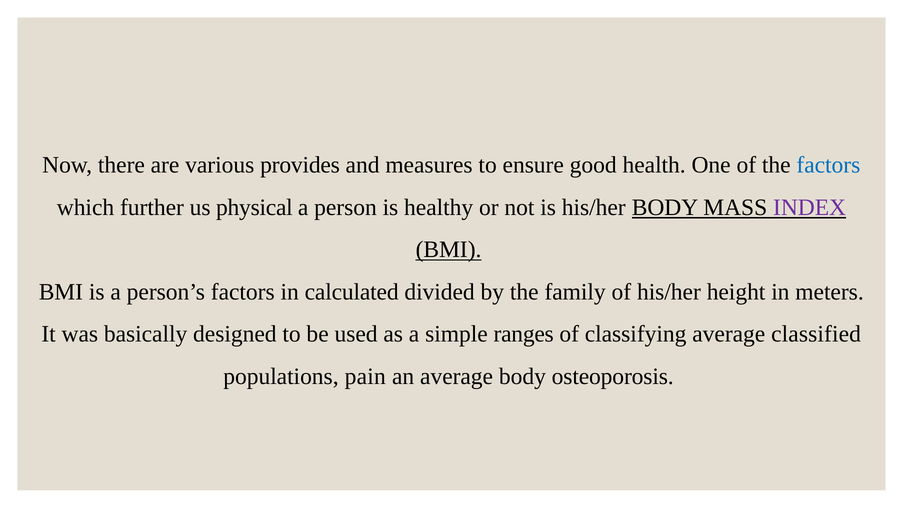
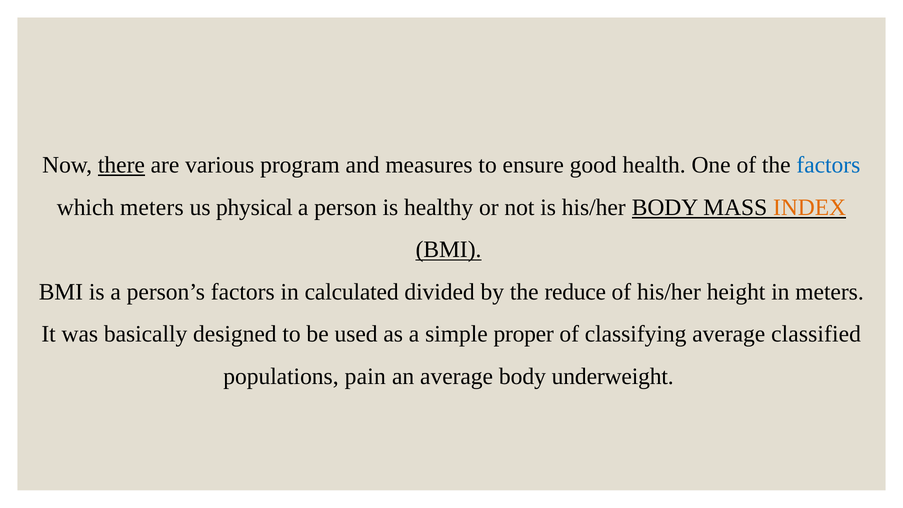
there underline: none -> present (121, 165)
provides: provides -> program (300, 165)
which further: further -> meters (152, 207)
INDEX colour: purple -> orange (810, 207)
family: family -> reduce (575, 292)
ranges: ranges -> proper (524, 334)
osteoporosis: osteoporosis -> underweight (613, 376)
